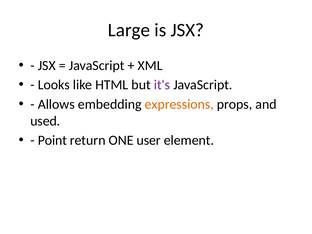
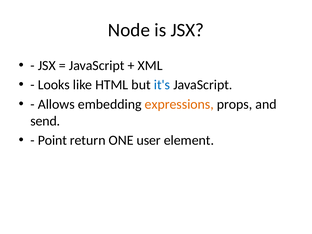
Large: Large -> Node (129, 30)
it's colour: purple -> blue (162, 85)
used: used -> send (45, 121)
